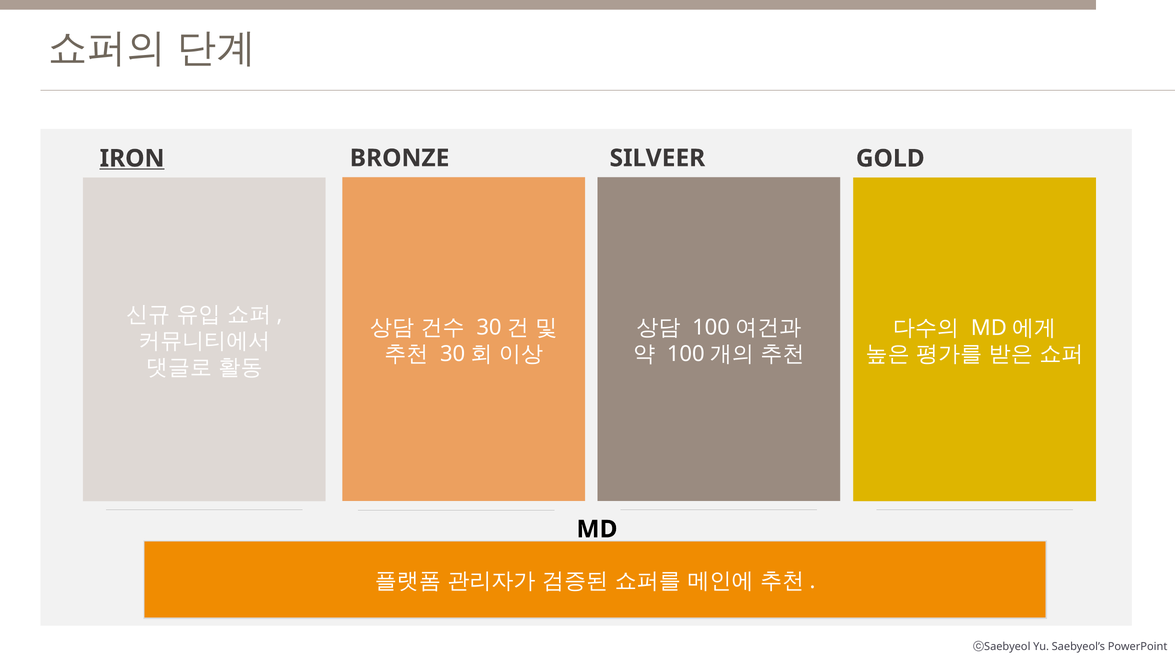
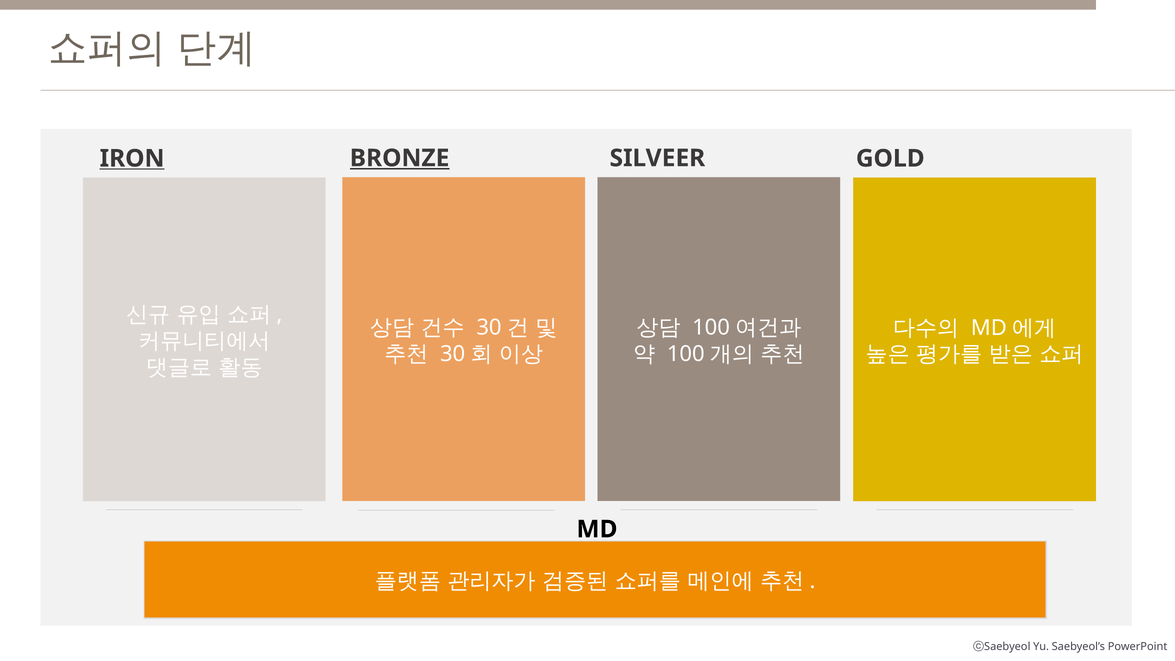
BRONZE underline: none -> present (400, 158)
